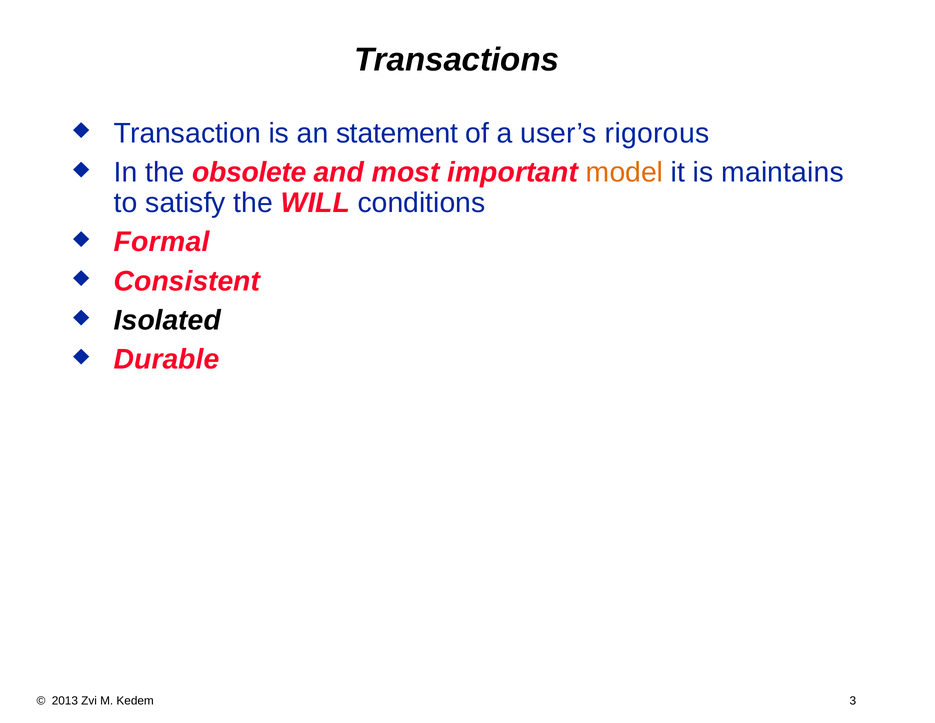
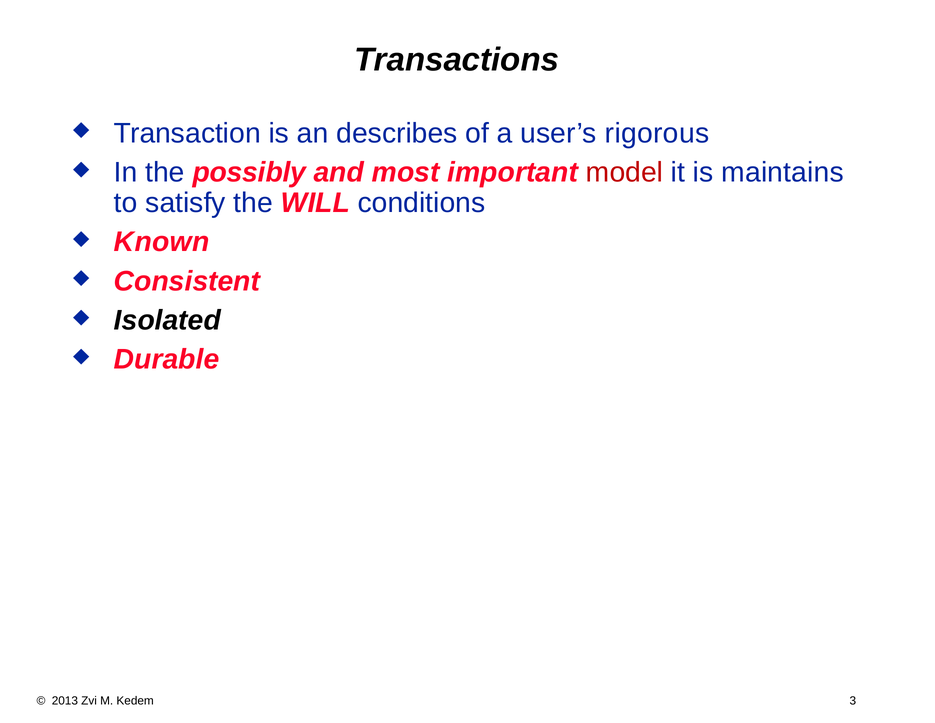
statement: statement -> describes (397, 133)
obsolete: obsolete -> possibly (249, 172)
model colour: orange -> red (625, 172)
Formal: Formal -> Known (162, 242)
